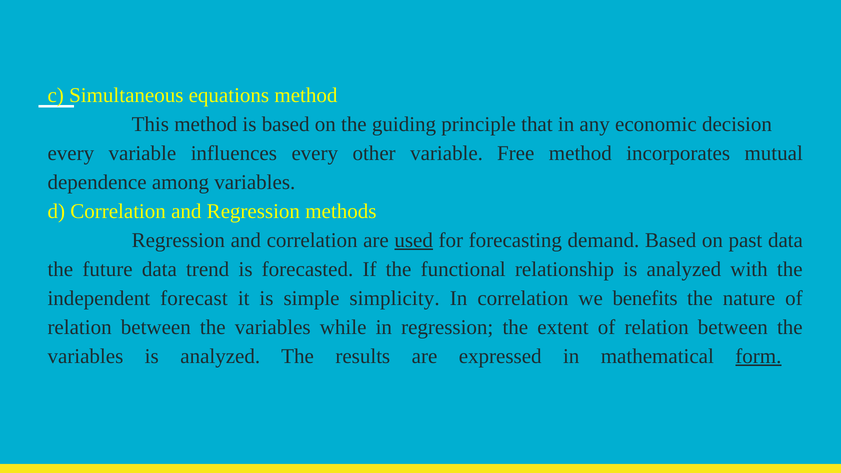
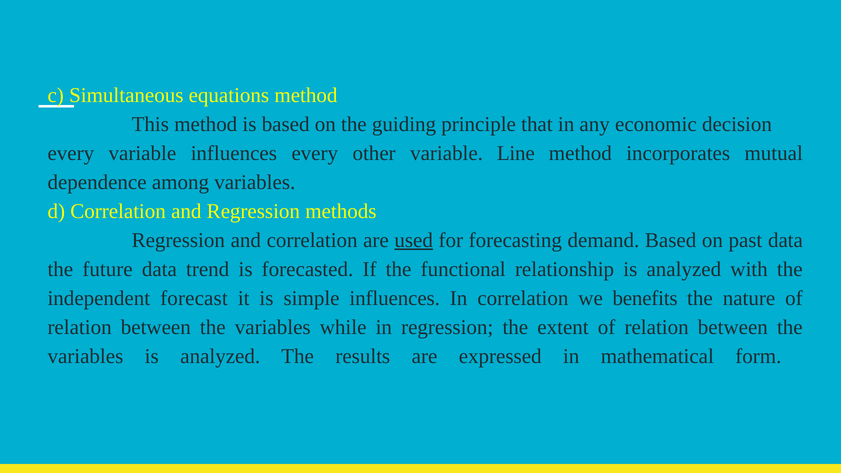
Free: Free -> Line (516, 153)
simple simplicity: simplicity -> influences (395, 298)
form underline: present -> none (758, 356)
